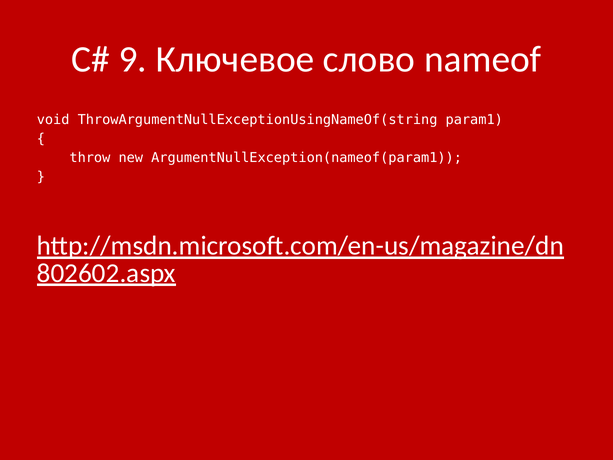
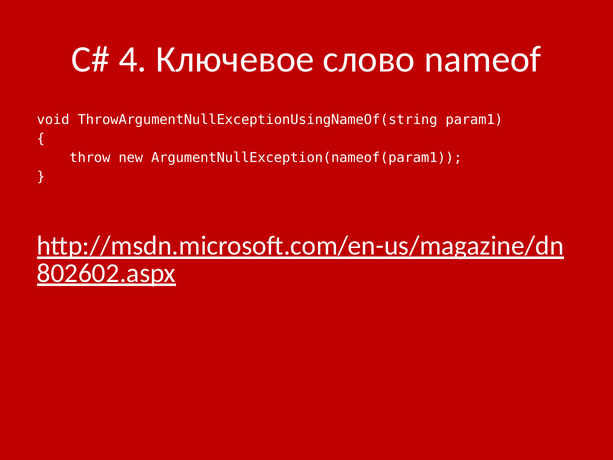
9: 9 -> 4 (133, 59)
